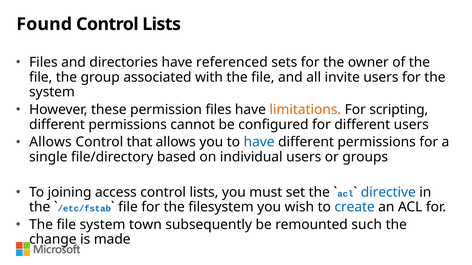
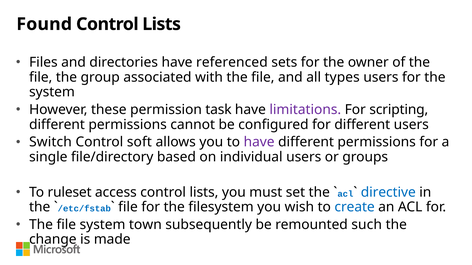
invite: invite -> types (342, 77)
permission files: files -> task (219, 110)
limitations colour: orange -> purple (305, 110)
Allows: Allows -> Switch (50, 142)
that: that -> soft (139, 142)
have colour: blue -> purple (259, 142)
joining: joining -> ruleset (70, 193)
